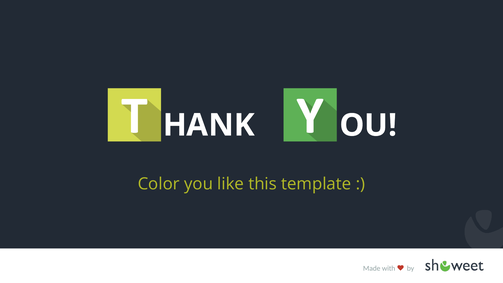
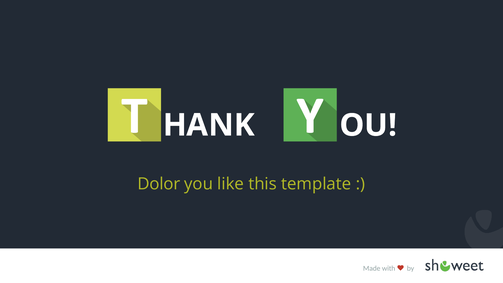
Color: Color -> Dolor (159, 184)
